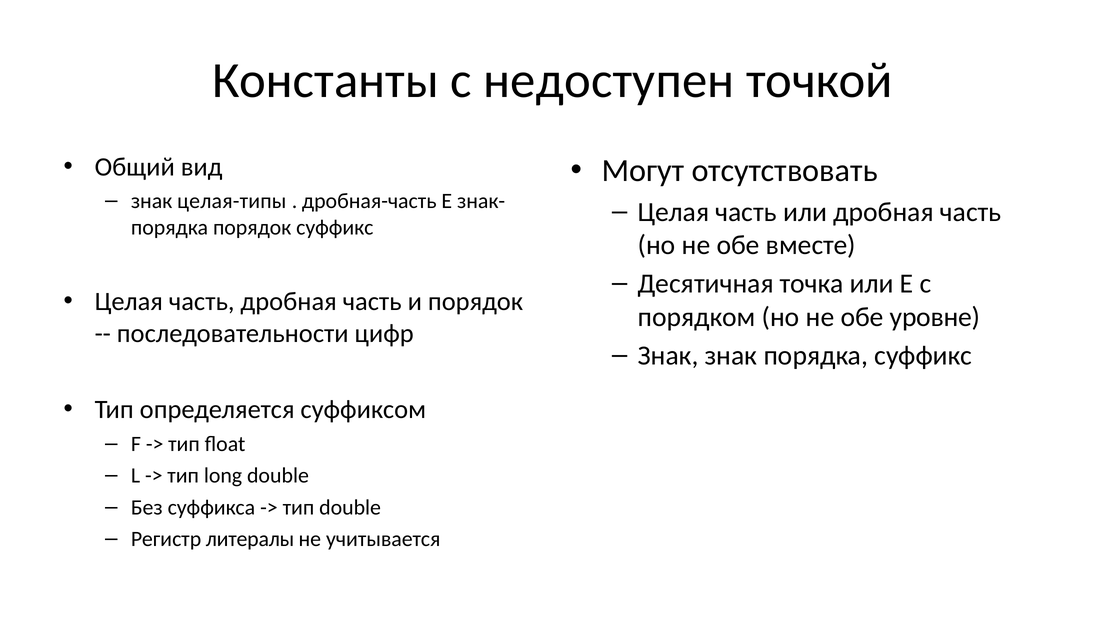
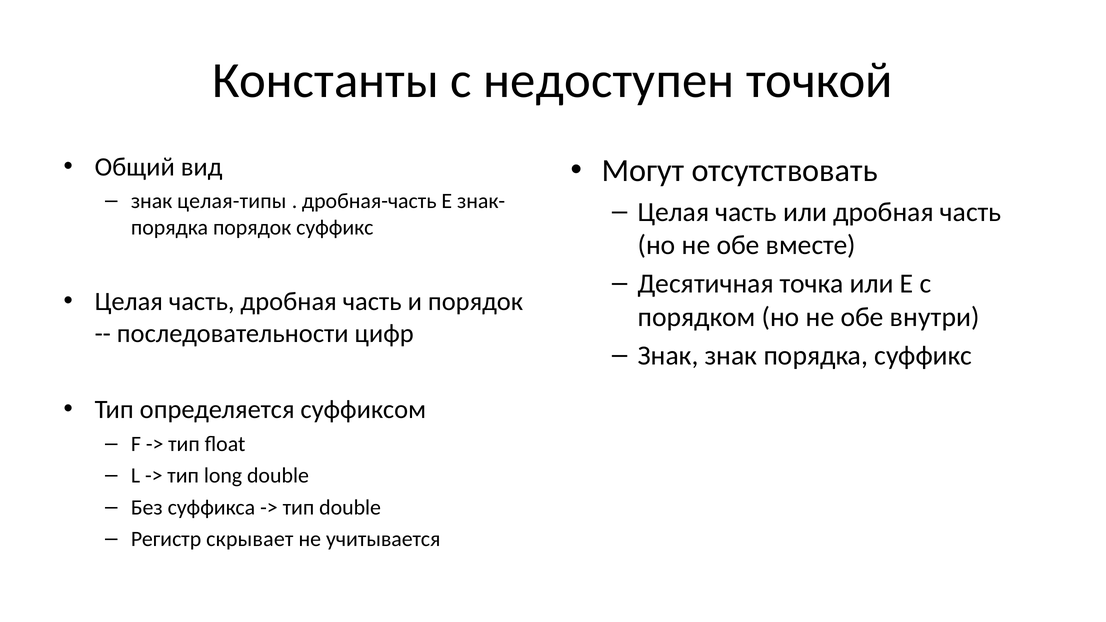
уровне: уровне -> внутри (935, 317)
литералы: литералы -> скрывает (250, 539)
